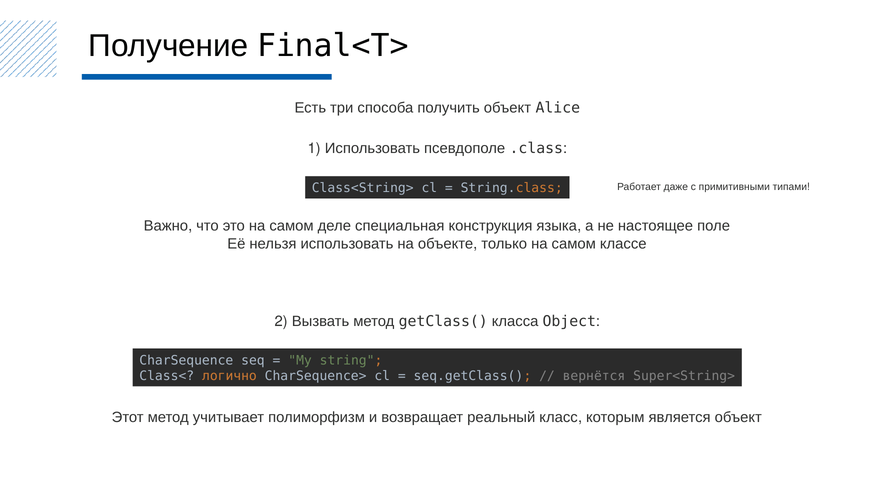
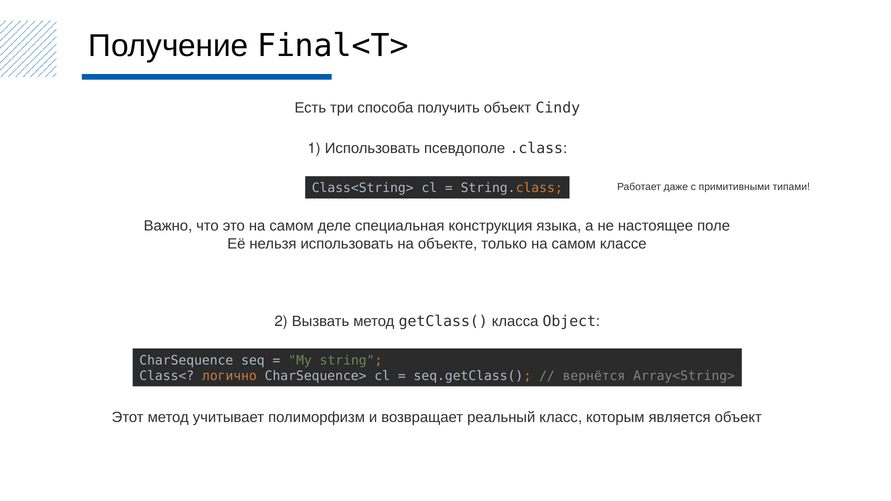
Alice: Alice -> Cindy (558, 108)
Super<String>: Super<String> -> Array<String> (684, 376)
